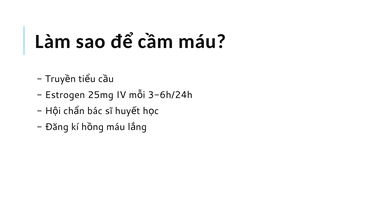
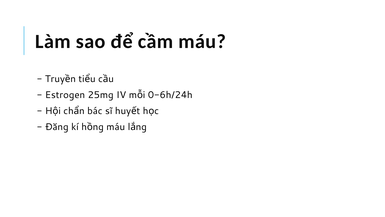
3-6h/24h: 3-6h/24h -> 0-6h/24h (170, 95)
